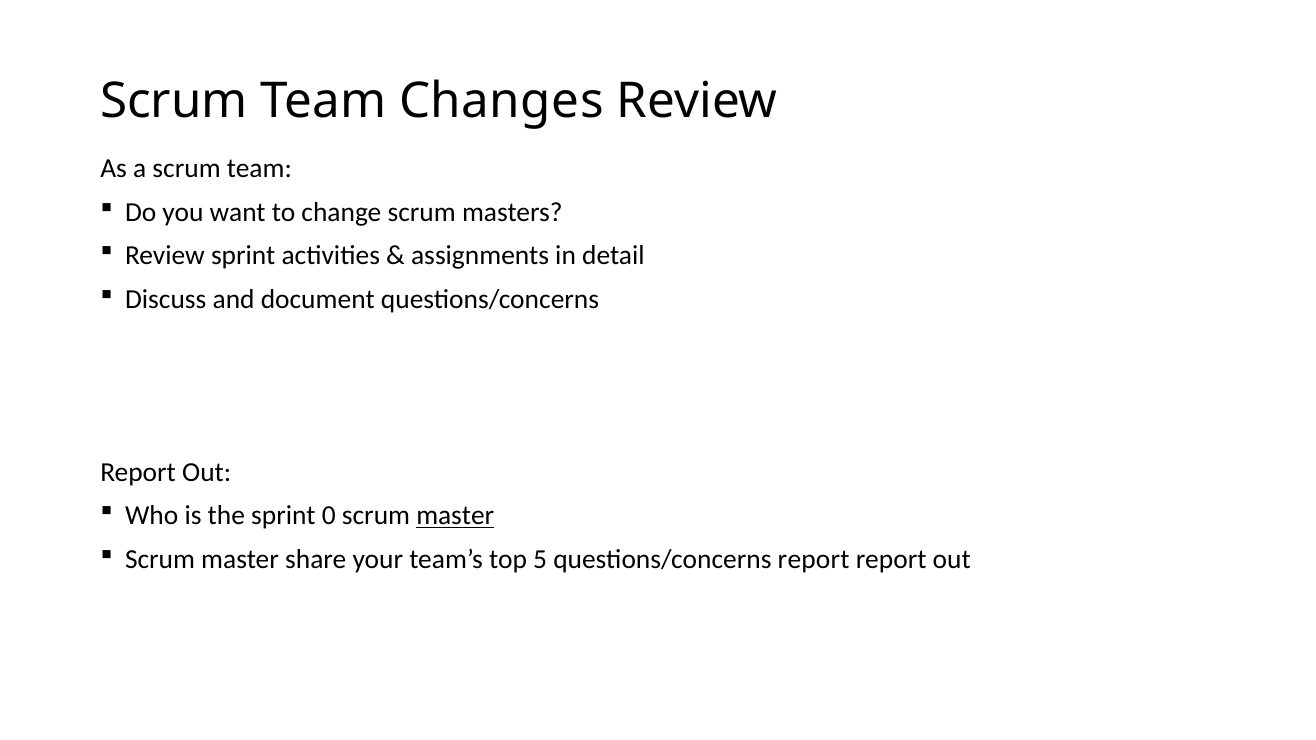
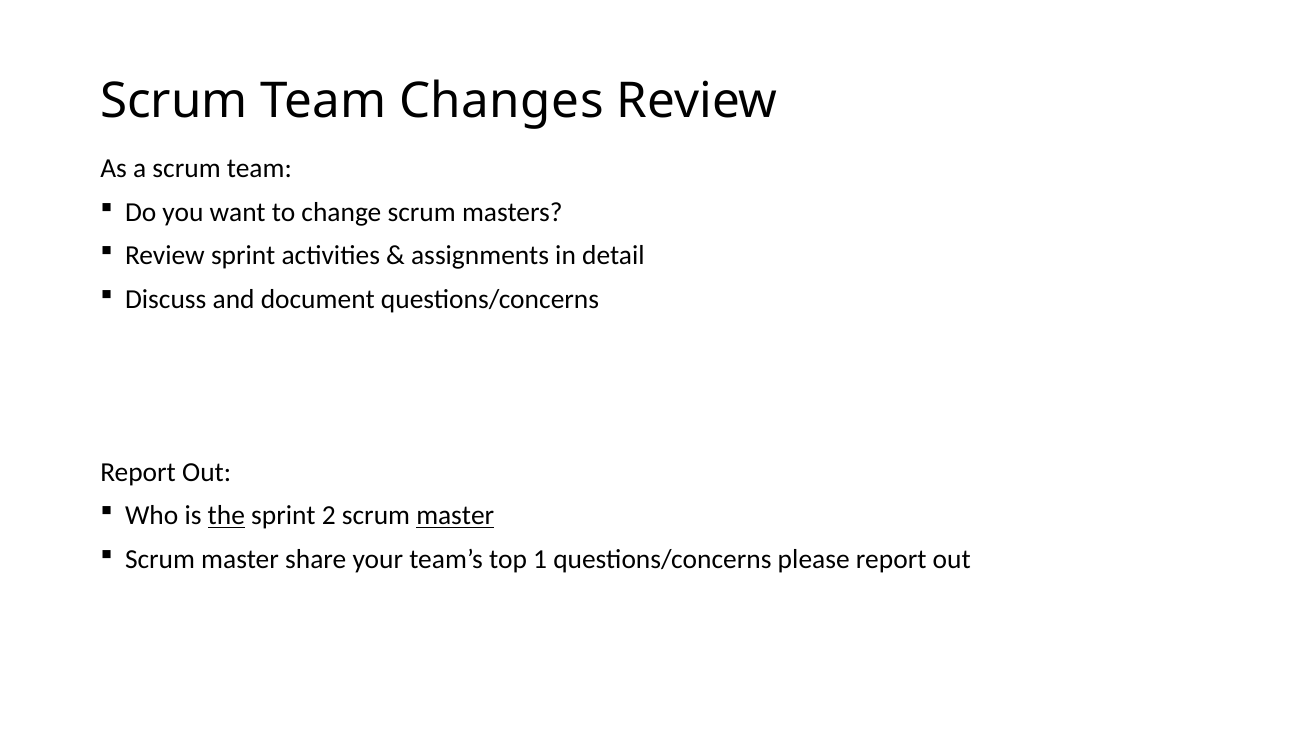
the underline: none -> present (226, 516)
0: 0 -> 2 (329, 516)
5: 5 -> 1 (540, 559)
report: report -> please (814, 559)
